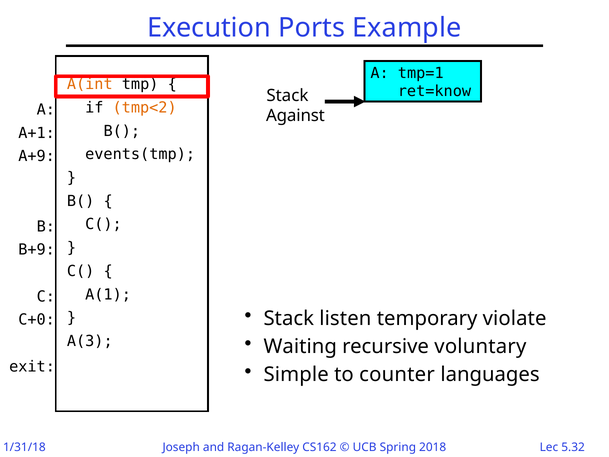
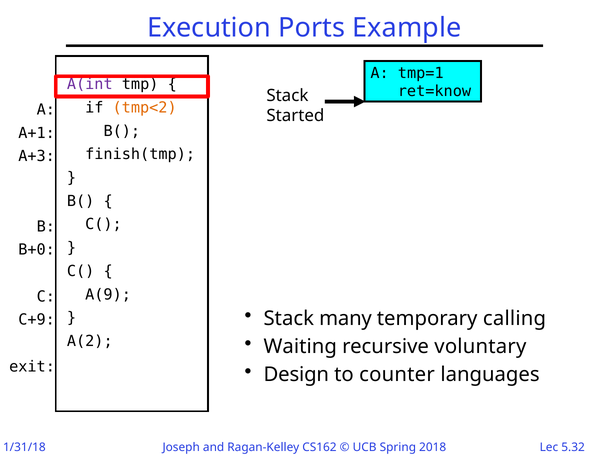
A(int colour: orange -> purple (90, 84)
Against: Against -> Started (295, 116)
events(tmp: events(tmp -> finish(tmp (140, 154)
A+9: A+9 -> A+3 (37, 156)
B+9: B+9 -> B+0 (37, 250)
A(1: A(1 -> A(9 (108, 294)
listen: listen -> many (346, 318)
violate: violate -> calling (515, 318)
C+0: C+0 -> C+9 (37, 320)
A(3: A(3 -> A(2 (90, 341)
Simple: Simple -> Design (296, 374)
